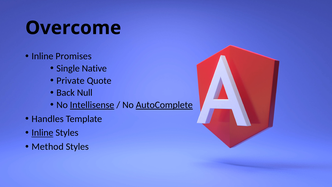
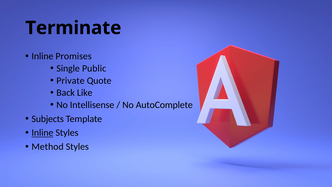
Overcome: Overcome -> Terminate (73, 28)
Native: Native -> Public (94, 68)
Null: Null -> Like (85, 93)
Intellisense underline: present -> none (92, 105)
AutoComplete underline: present -> none (164, 105)
Handles: Handles -> Subjects (48, 119)
